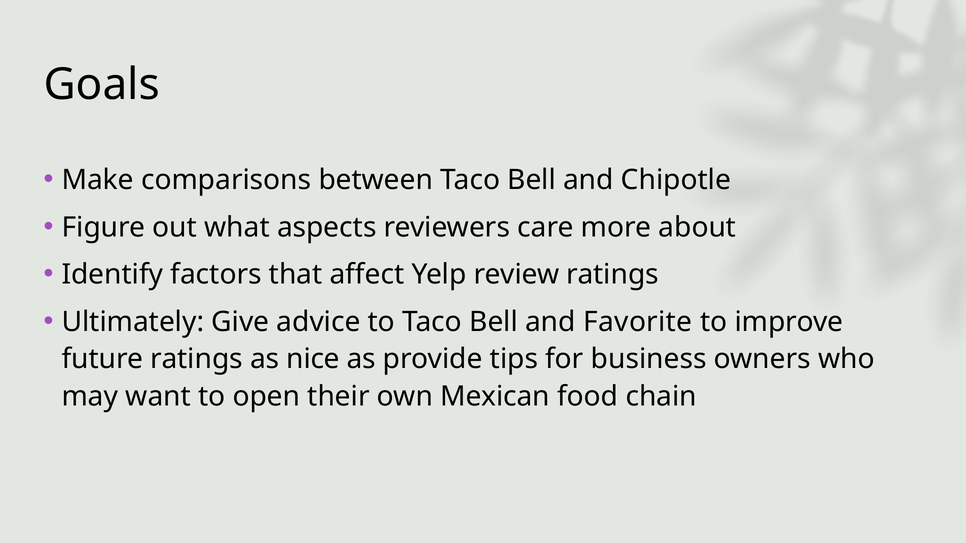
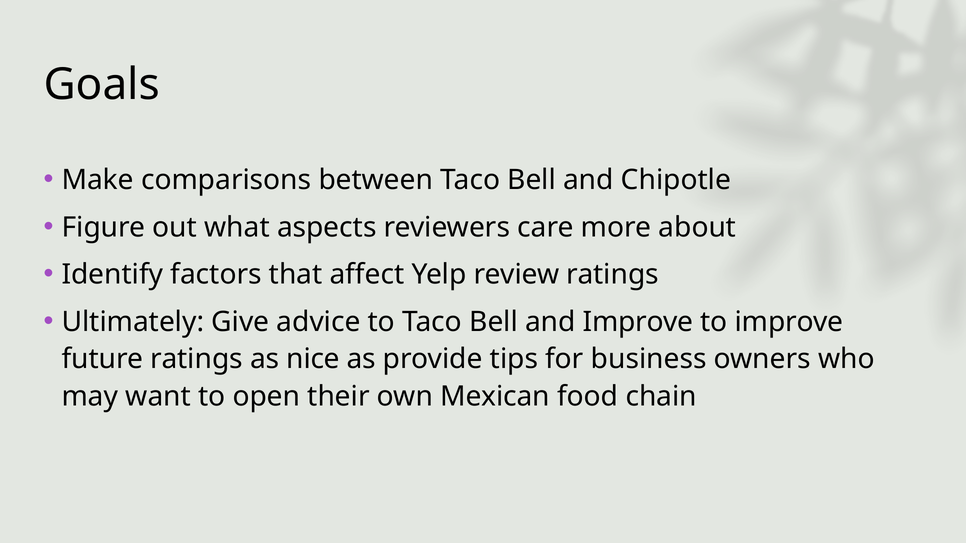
and Favorite: Favorite -> Improve (638, 322)
